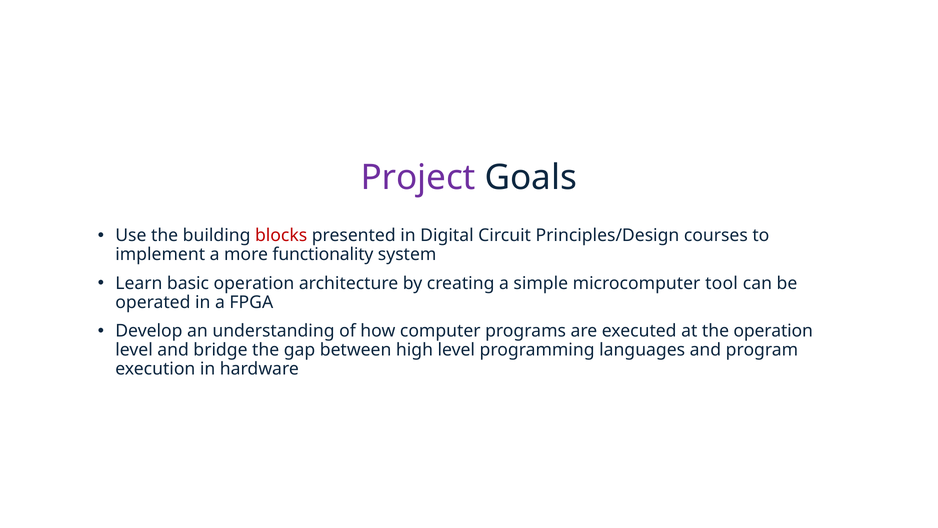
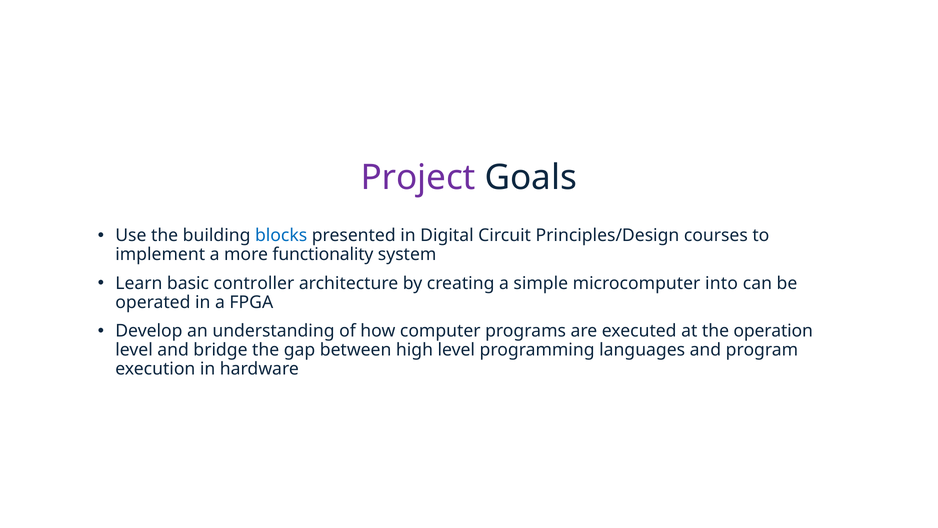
blocks colour: red -> blue (281, 235)
basic operation: operation -> controller (254, 283)
tool: tool -> into (722, 283)
